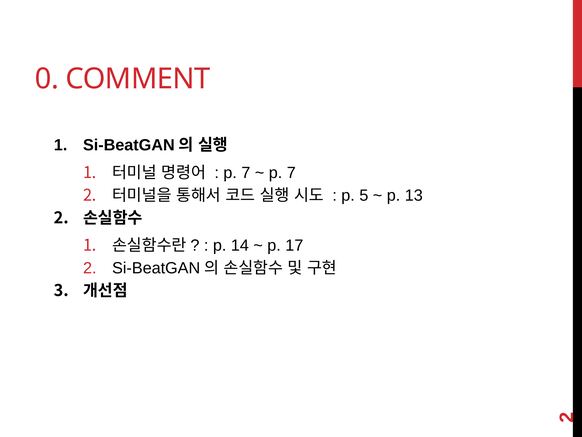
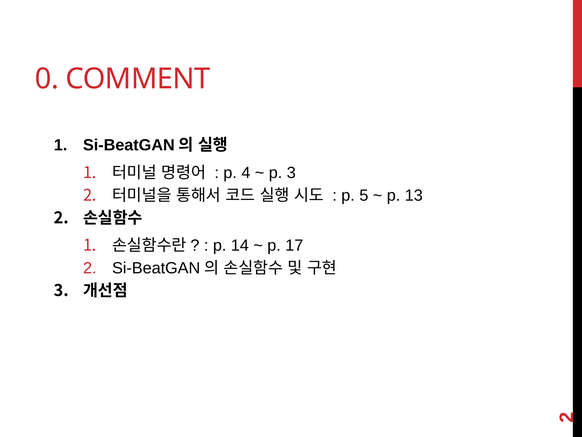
7: 7 -> 4 (246, 172)
7: 7 -> 3 (291, 172)
